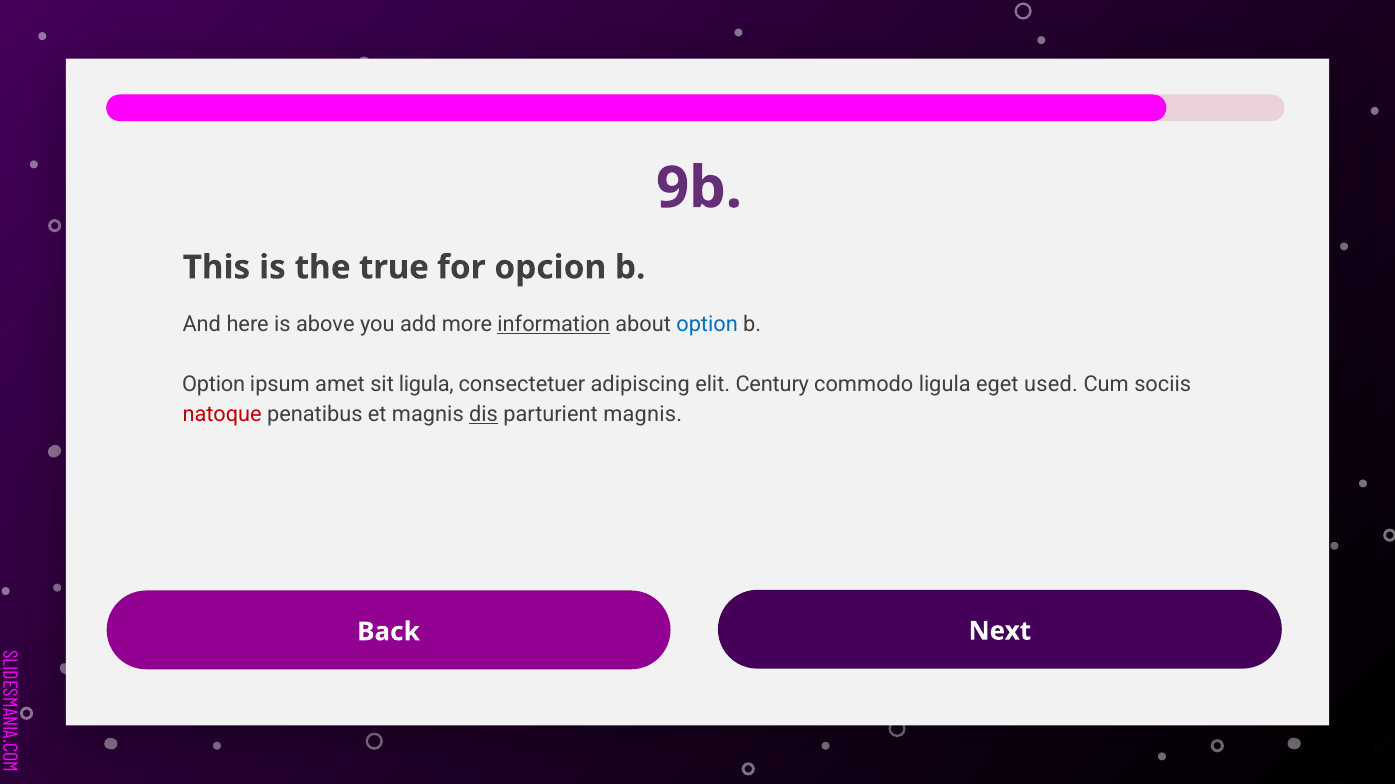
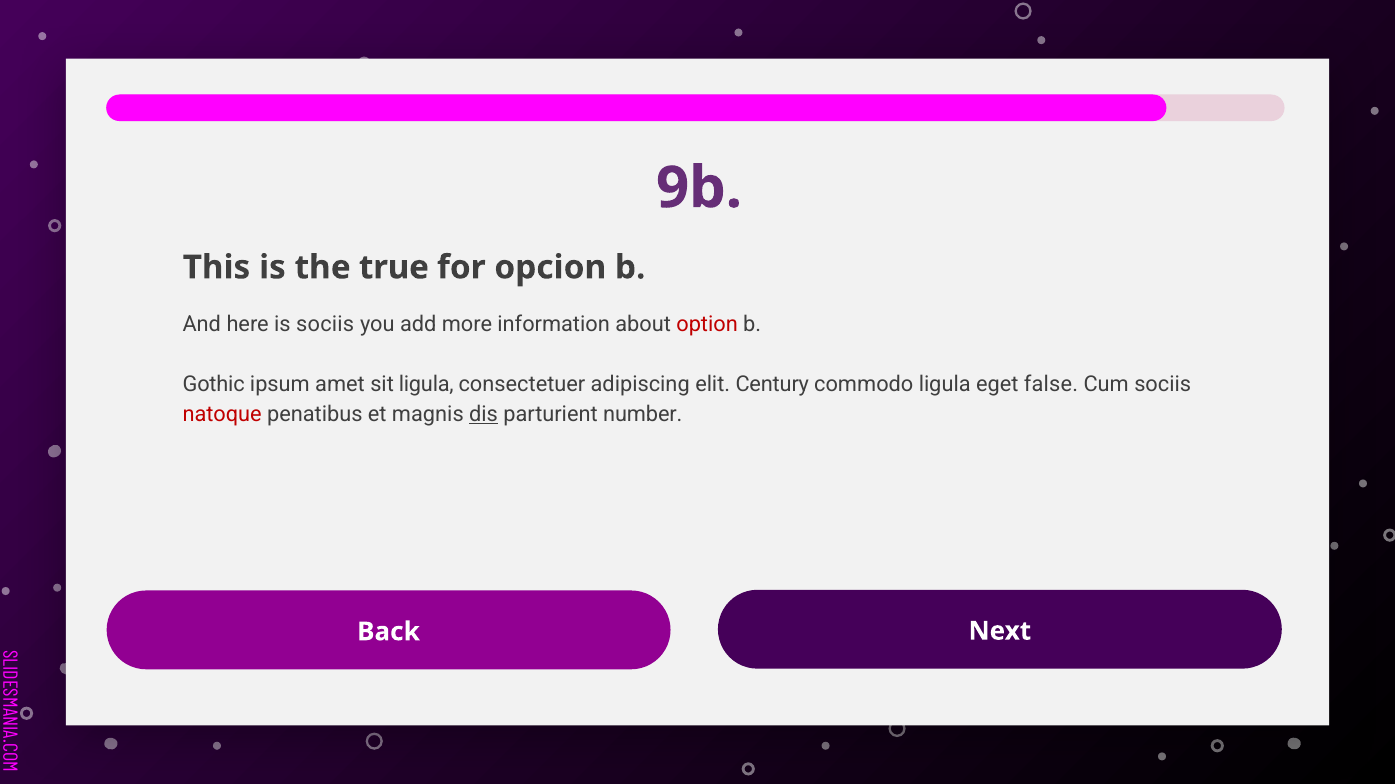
is above: above -> sociis (325, 324)
information underline: present -> none (554, 324)
option colour: blue -> red (707, 324)
Option: Option -> Gothic (214, 384)
used: used -> false (1051, 384)
parturient magnis: magnis -> number (643, 414)
